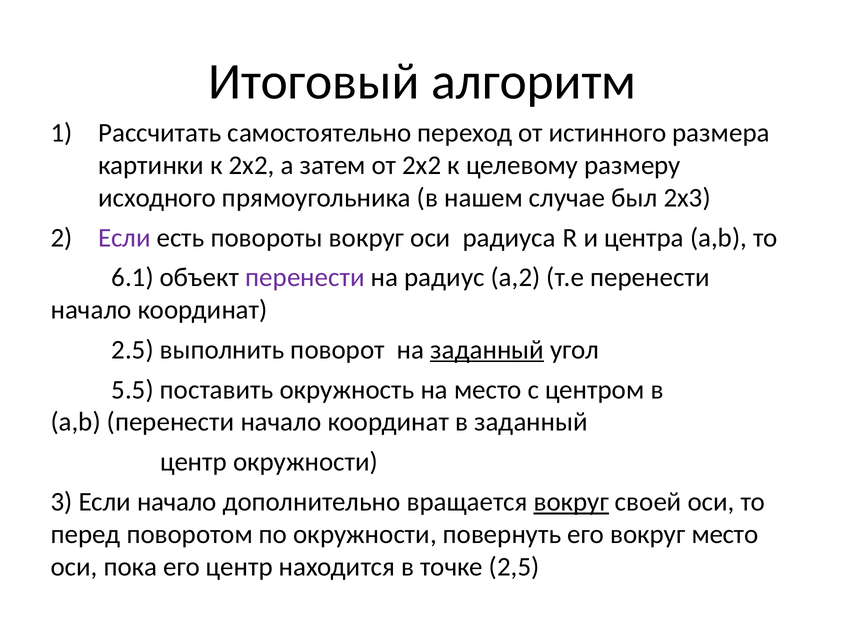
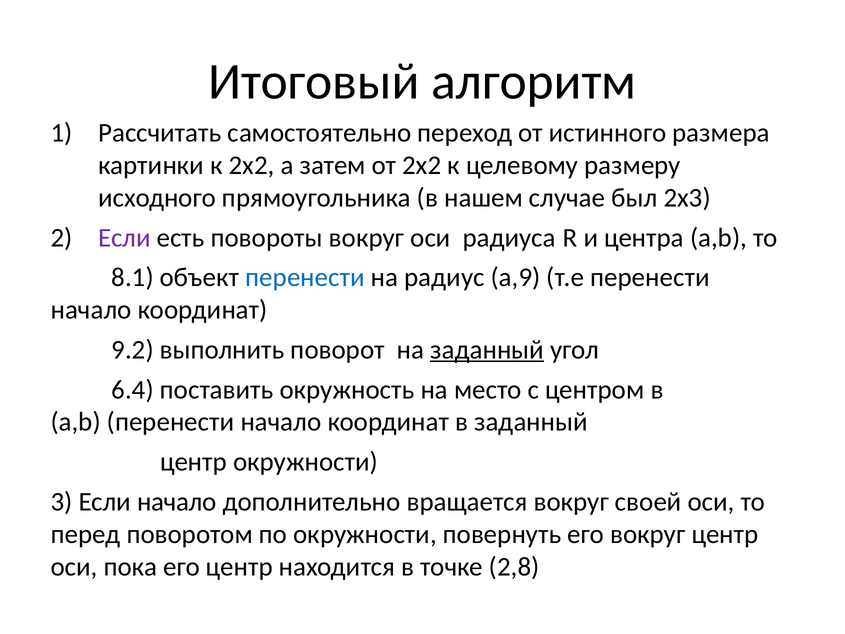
6.1: 6.1 -> 8.1 (133, 277)
перенести colour: purple -> blue (305, 277)
а,2: а,2 -> а,9 (516, 277)
2.5: 2.5 -> 9.2 (133, 350)
5.5: 5.5 -> 6.4 (133, 390)
вокруг underline: present -> none (571, 502)
вокруг место: место -> центр (725, 534)
2,5: 2,5 -> 2,8 (514, 566)
